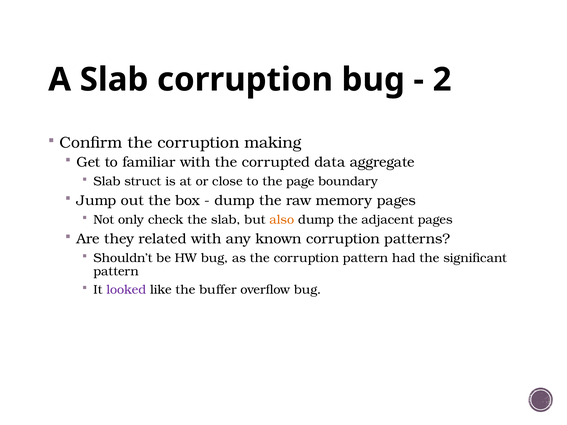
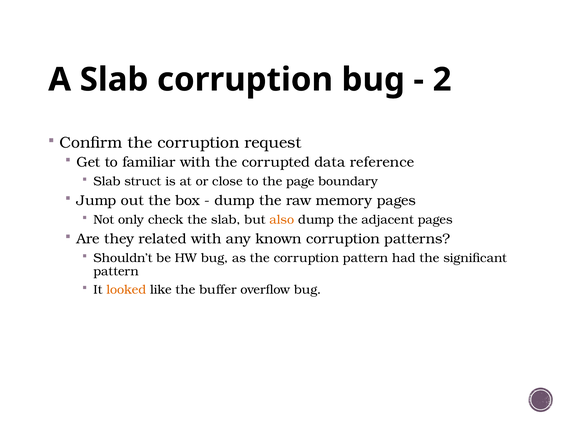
making: making -> request (273, 143)
aggregate: aggregate -> reference (382, 162)
looked colour: purple -> orange (126, 290)
